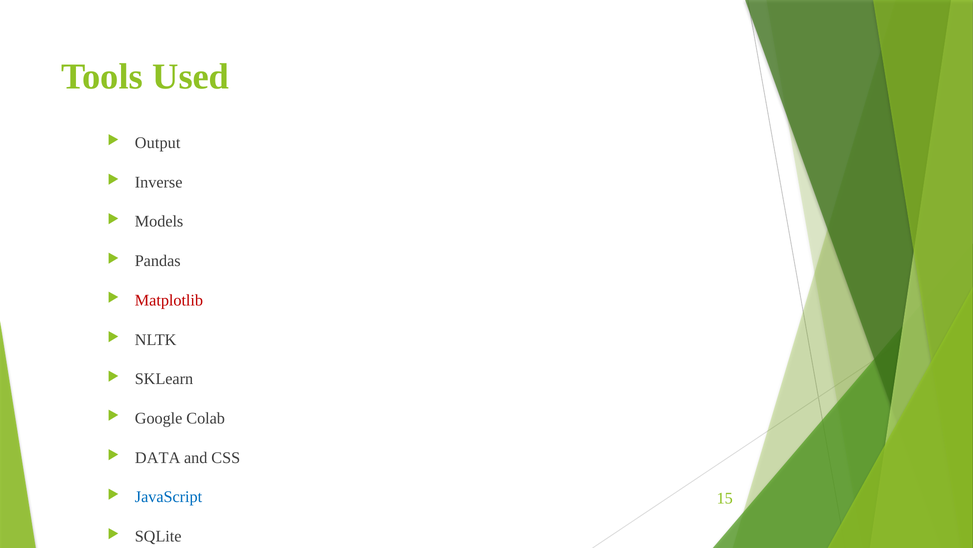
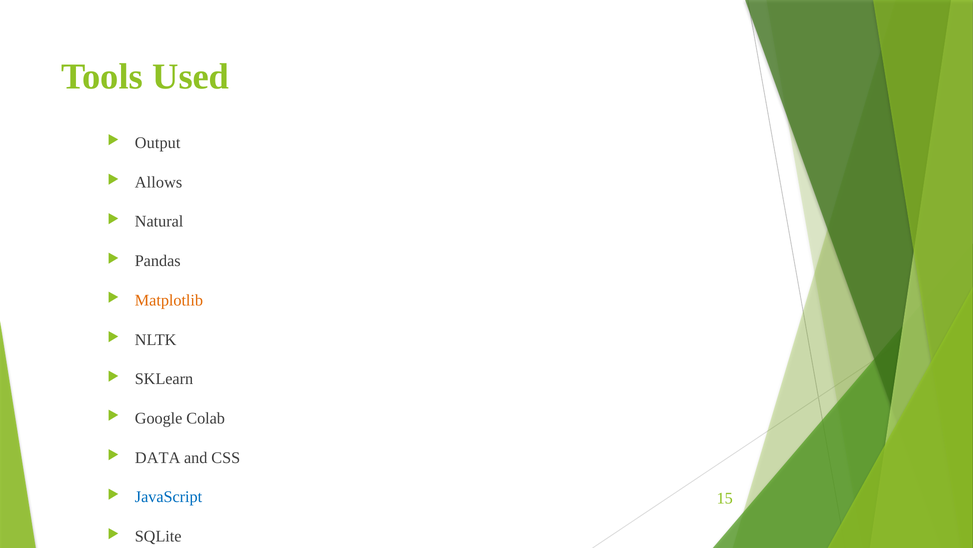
Inverse: Inverse -> Allows (159, 182)
Models: Models -> Natural (159, 221)
Matplotlib colour: red -> orange (169, 300)
